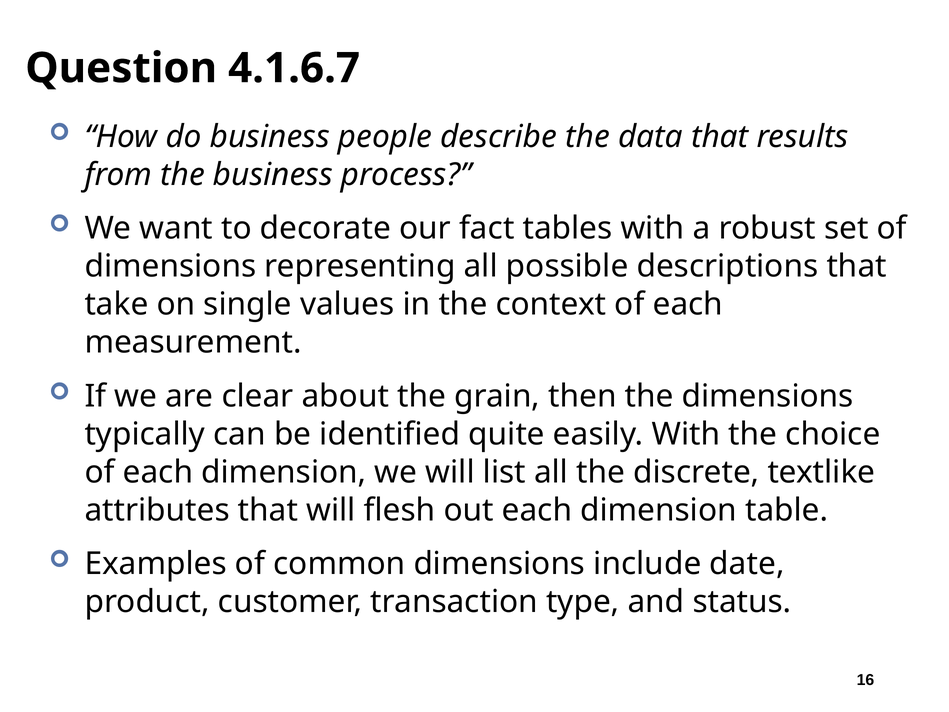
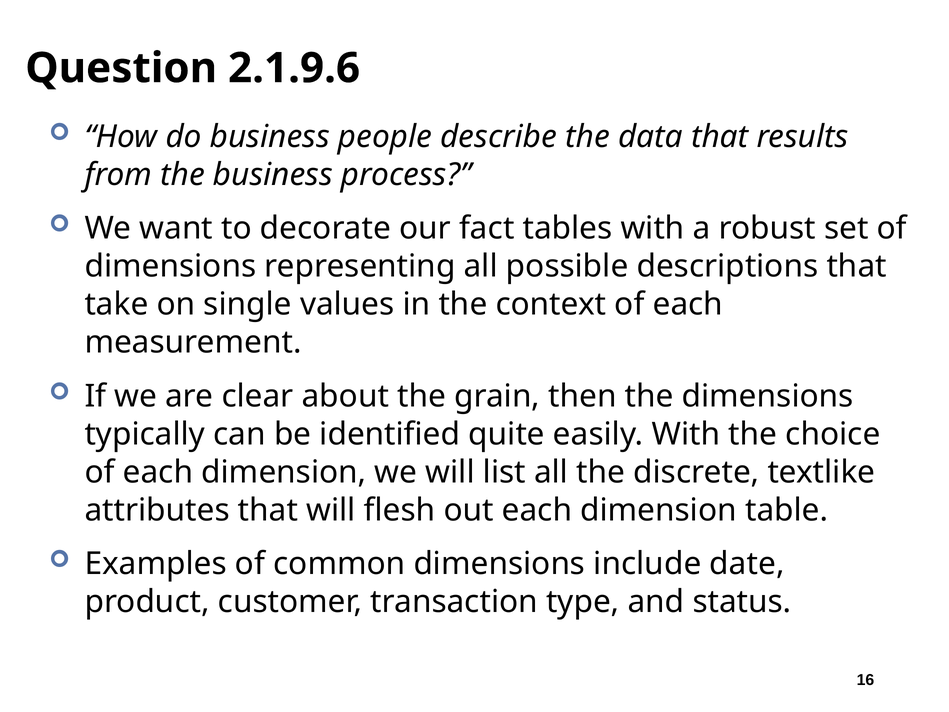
4.1.6.7: 4.1.6.7 -> 2.1.9.6 (294, 68)
